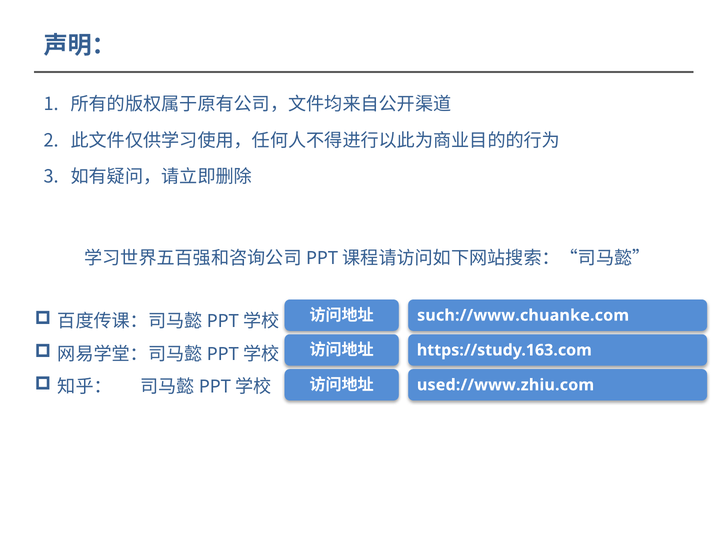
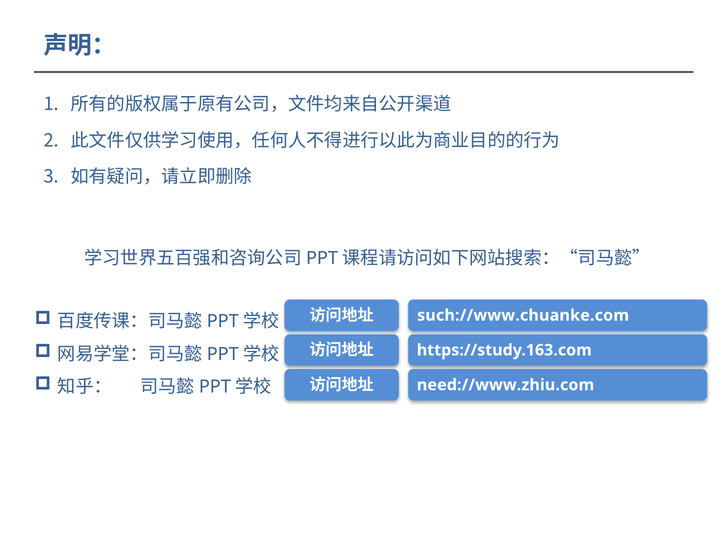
used://www.zhiu.com: used://www.zhiu.com -> need://www.zhiu.com (506, 385)
